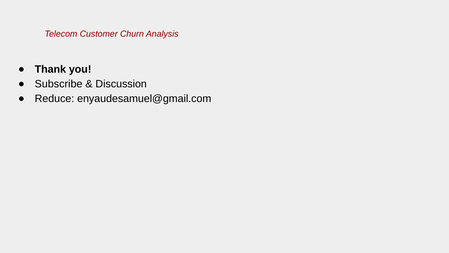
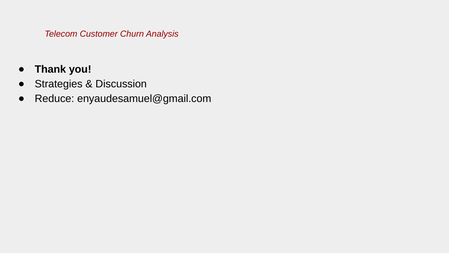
Subscribe: Subscribe -> Strategies (59, 84)
